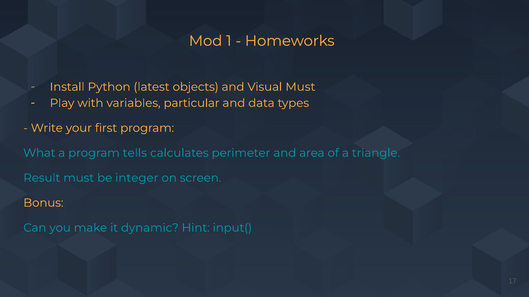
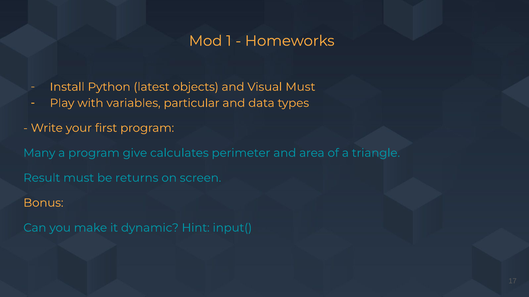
What: What -> Many (39, 153)
tells: tells -> give (135, 153)
integer: integer -> returns (137, 178)
